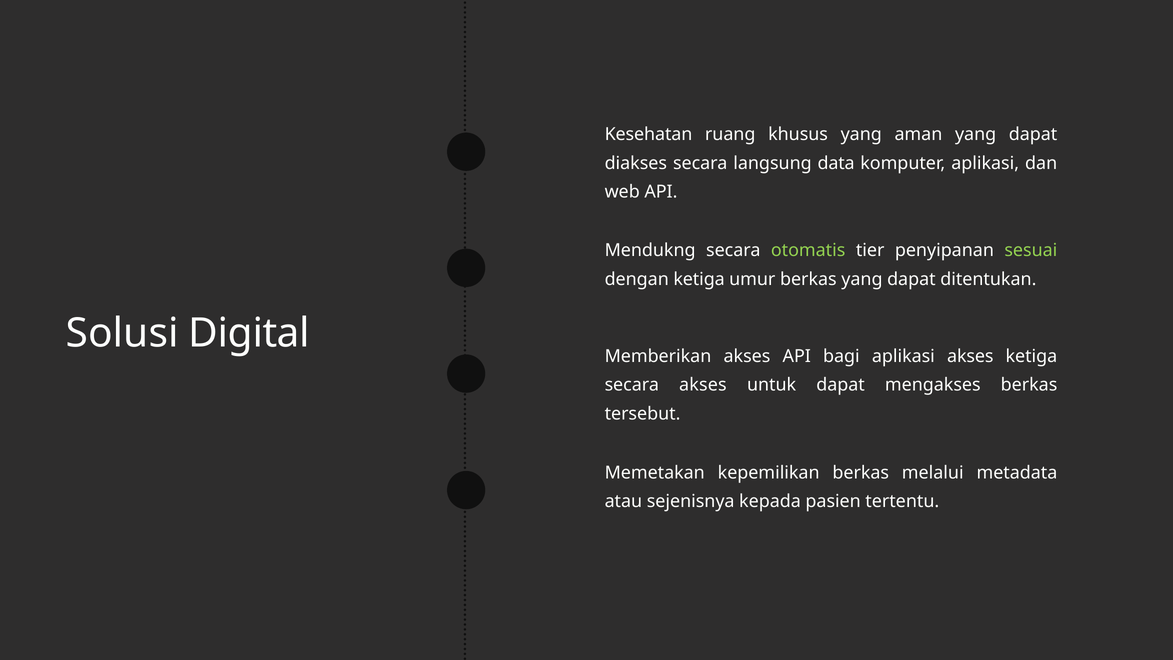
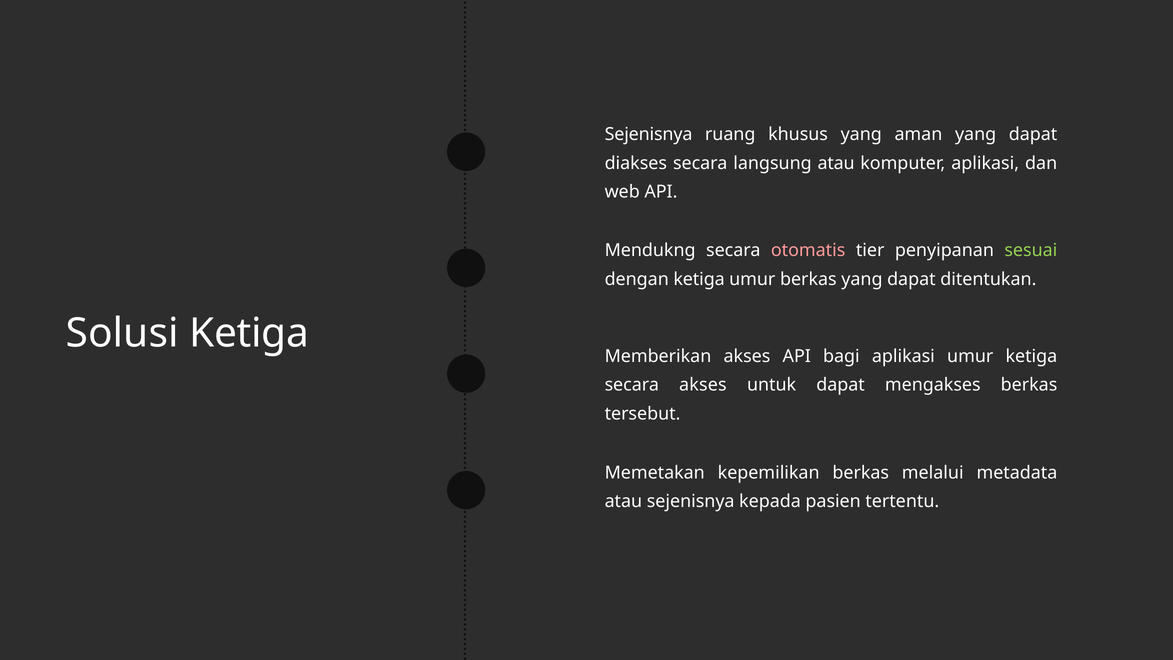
Kesehatan: Kesehatan -> Sejenisnya (649, 134)
langsung data: data -> atau (836, 163)
otomatis colour: light green -> pink (808, 250)
Solusi Digital: Digital -> Ketiga (249, 333)
aplikasi akses: akses -> umur (970, 356)
